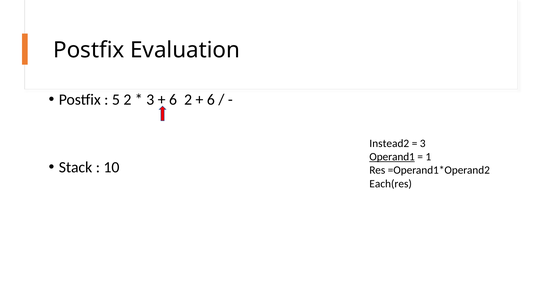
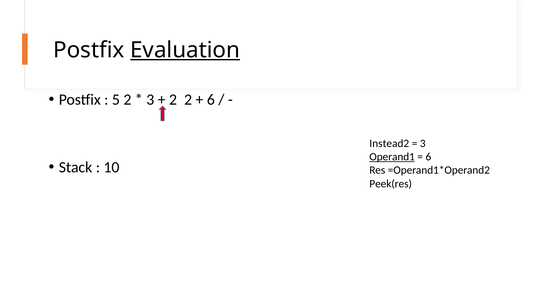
Evaluation underline: none -> present (185, 50)
6: 6 -> 2 (173, 99)
1: 1 -> 6 (428, 157)
Each(res: Each(res -> Peek(res (391, 184)
